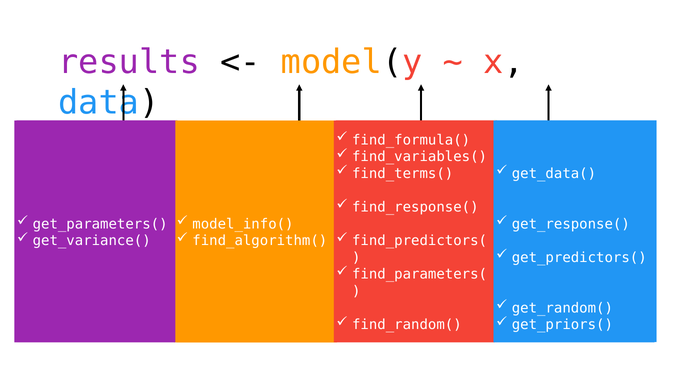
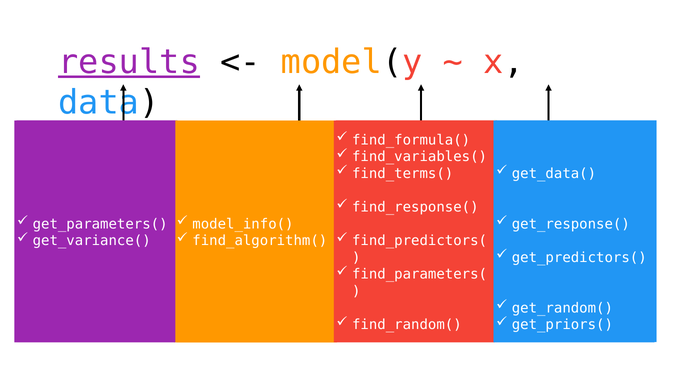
results underline: none -> present (129, 62)
